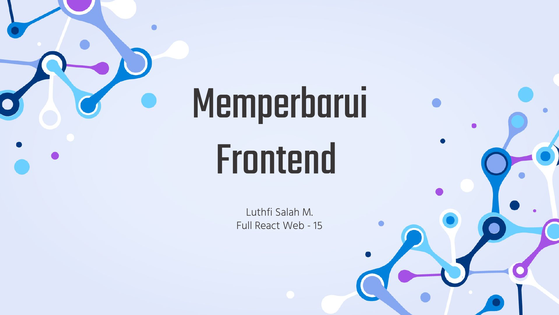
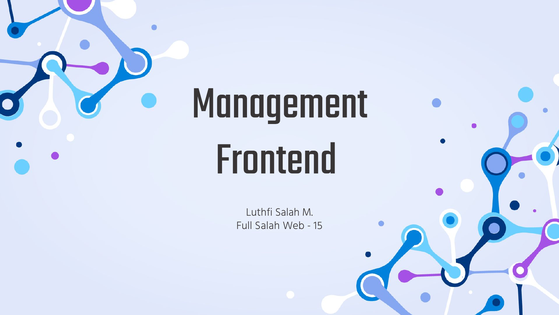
Memperbarui: Memperbarui -> Management (280, 102)
Full React: React -> Salah (267, 225)
